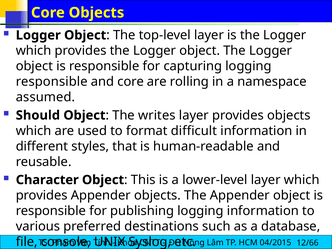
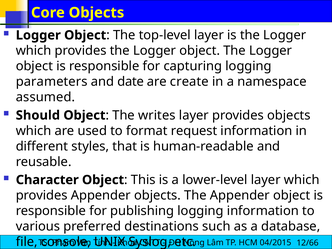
responsible: responsible -> parameters (52, 82)
and core: core -> date (131, 82)
rolling: rolling -> create (189, 82)
difficult: difficult -> request (194, 131)
